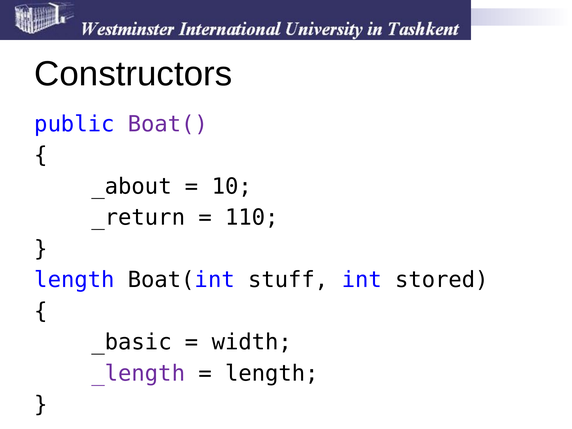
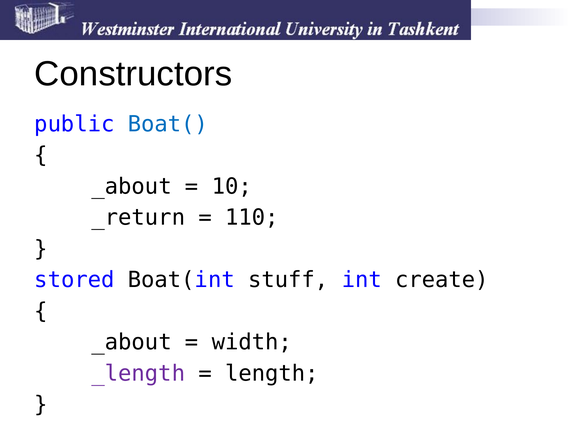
Boat( colour: purple -> blue (168, 124)
length: length -> stored (74, 280)
stored: stored -> create (442, 280)
_basic: _basic -> _about (132, 342)
